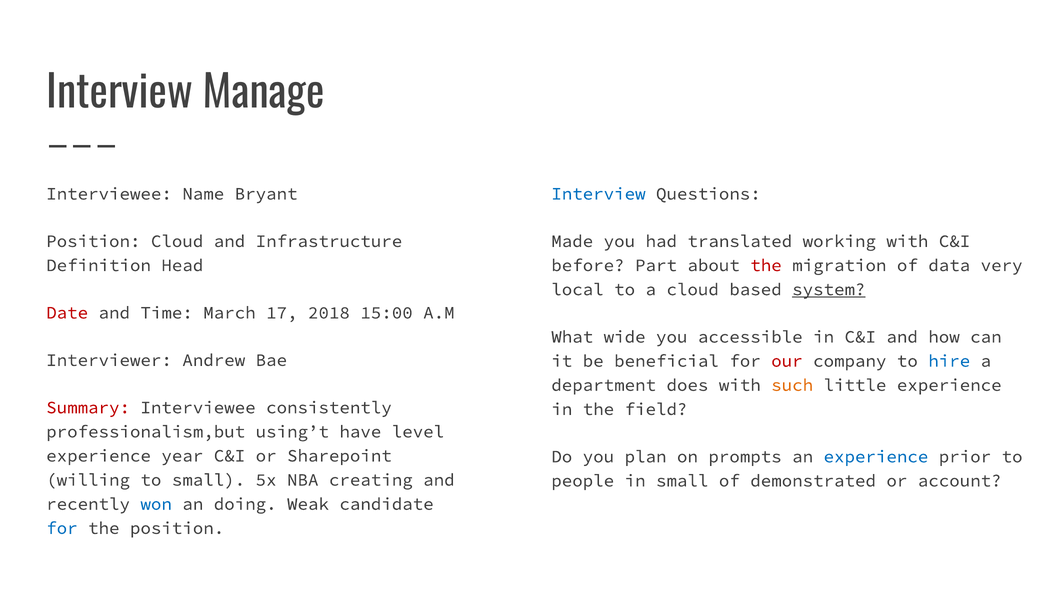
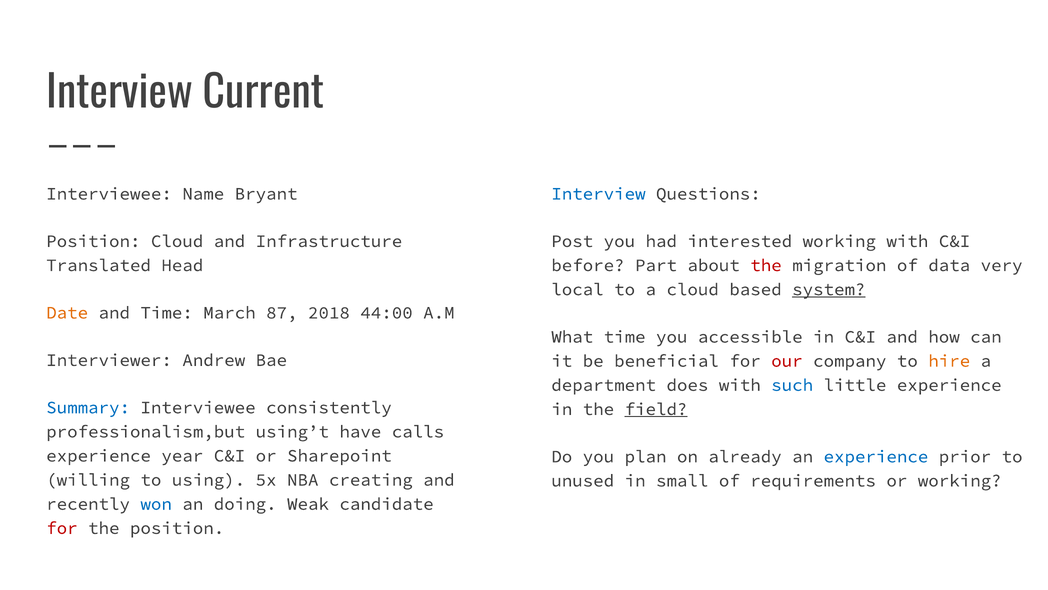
Manage: Manage -> Current (264, 93)
Made: Made -> Post (572, 241)
translated: translated -> interested (740, 241)
Definition: Definition -> Translated (99, 265)
Date colour: red -> orange (67, 312)
17: 17 -> 87 (282, 312)
15:00: 15:00 -> 44:00 (387, 312)
What wide: wide -> time (625, 337)
hire colour: blue -> orange (949, 361)
such colour: orange -> blue (792, 385)
Summary colour: red -> blue (88, 407)
field underline: none -> present (656, 409)
level: level -> calls (418, 431)
prompts: prompts -> already (745, 456)
to small: small -> using (209, 479)
people: people -> unused (583, 480)
demonstrated: demonstrated -> requirements (813, 480)
or account: account -> working (960, 480)
for colour: blue -> red (62, 528)
